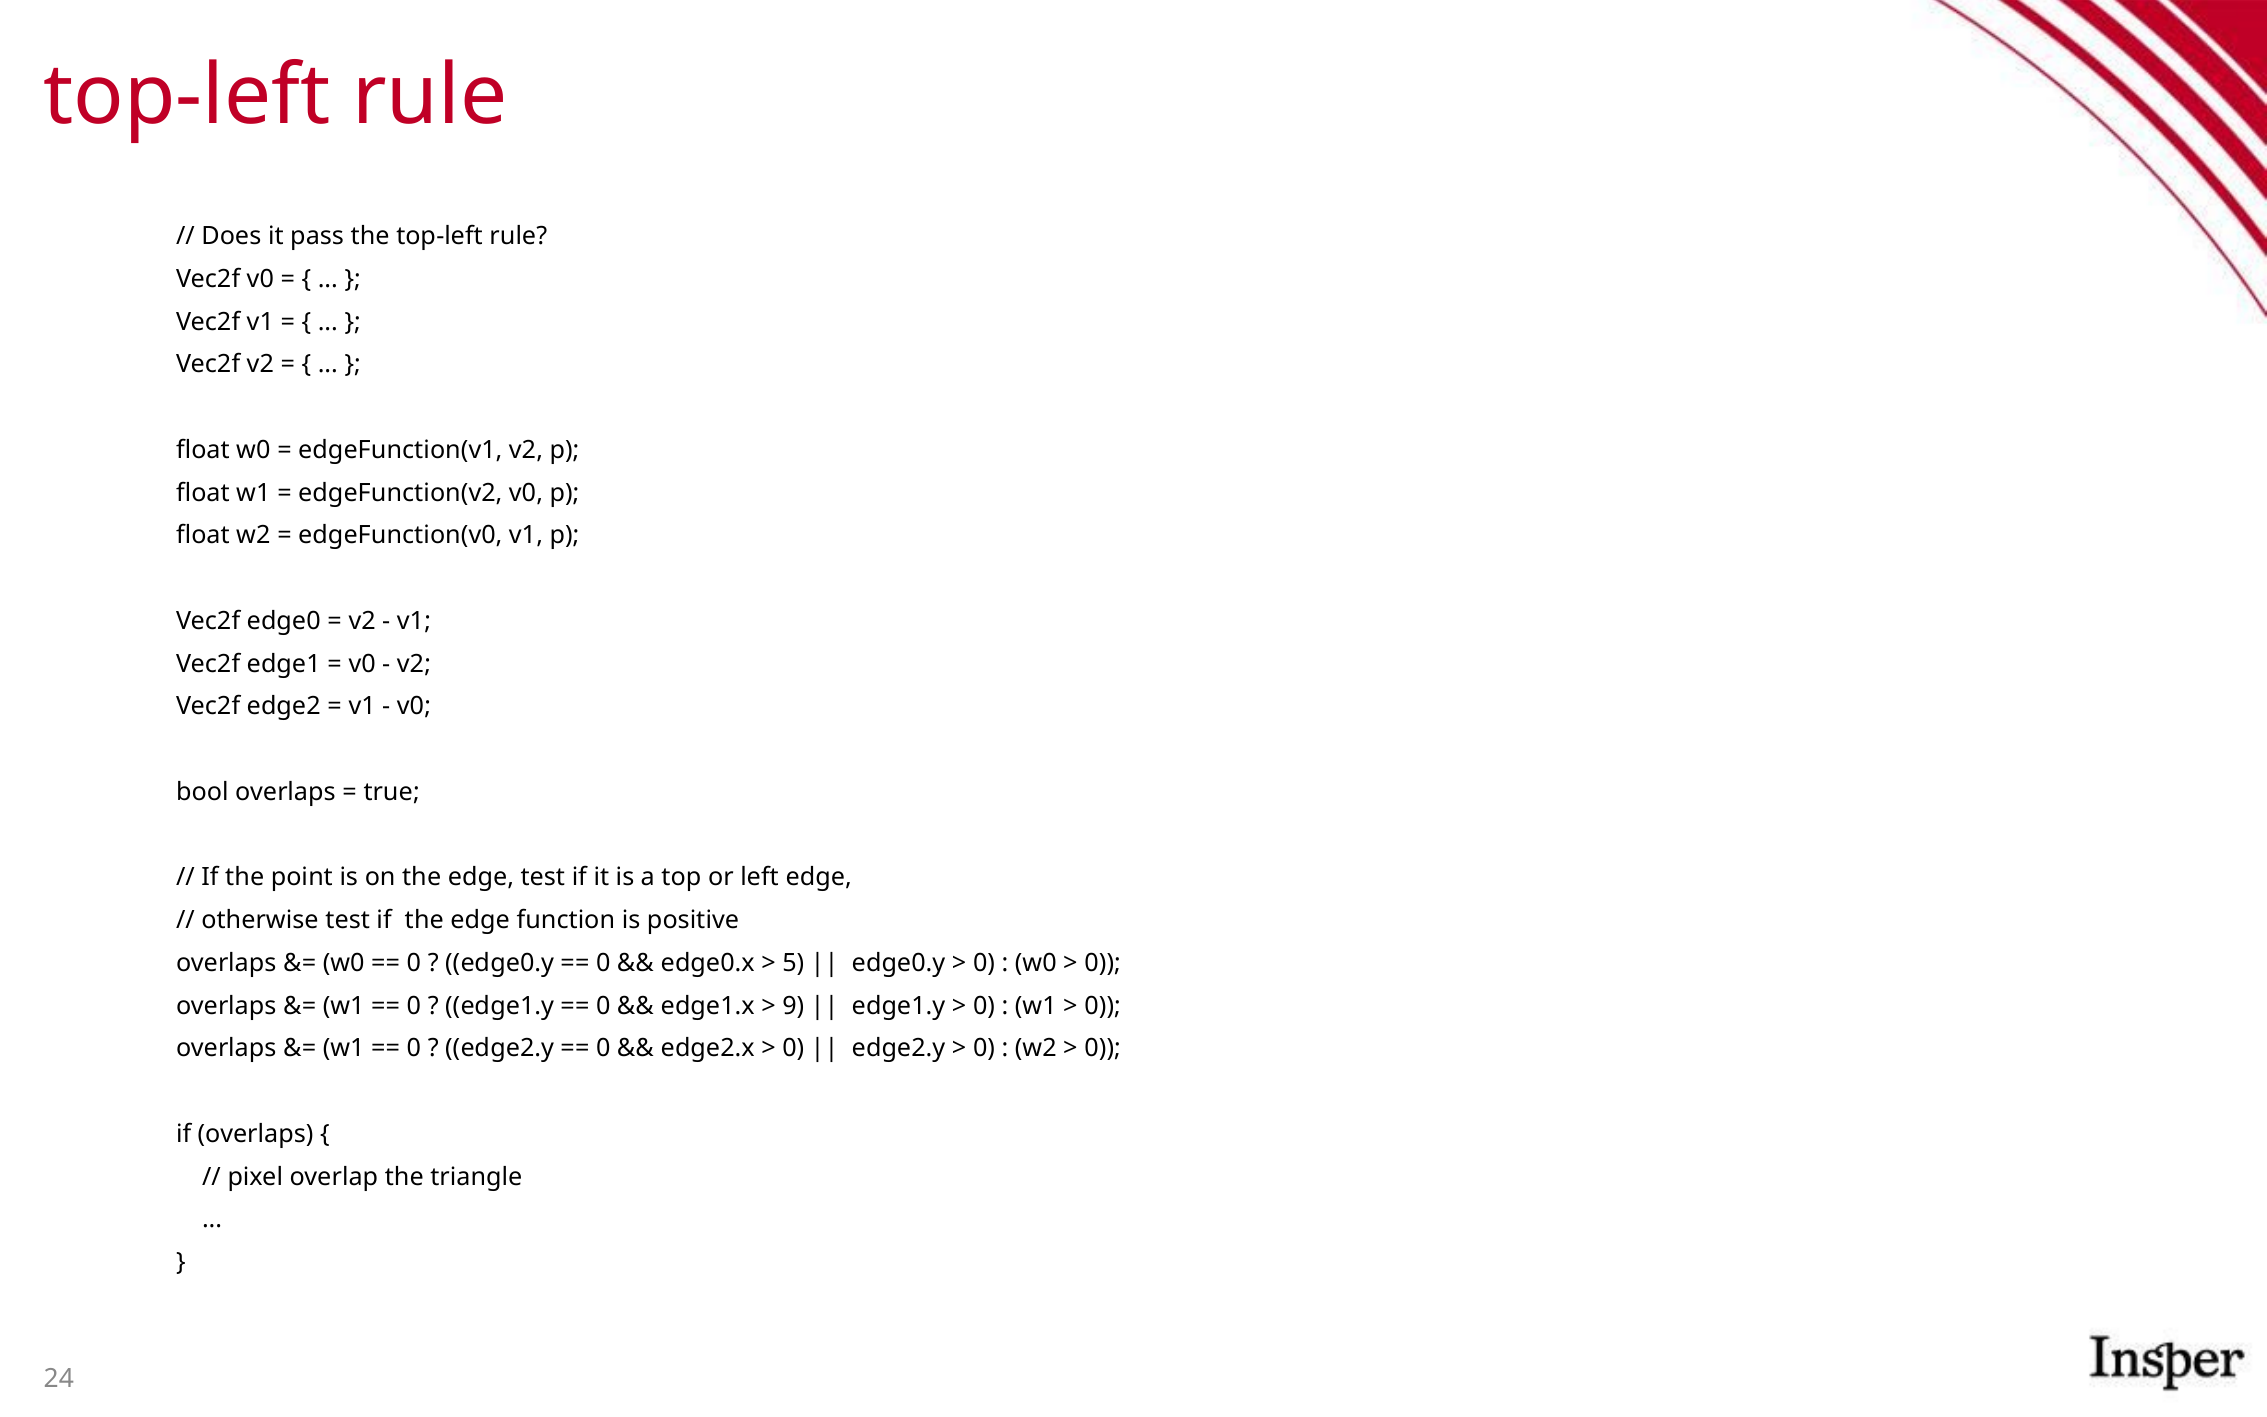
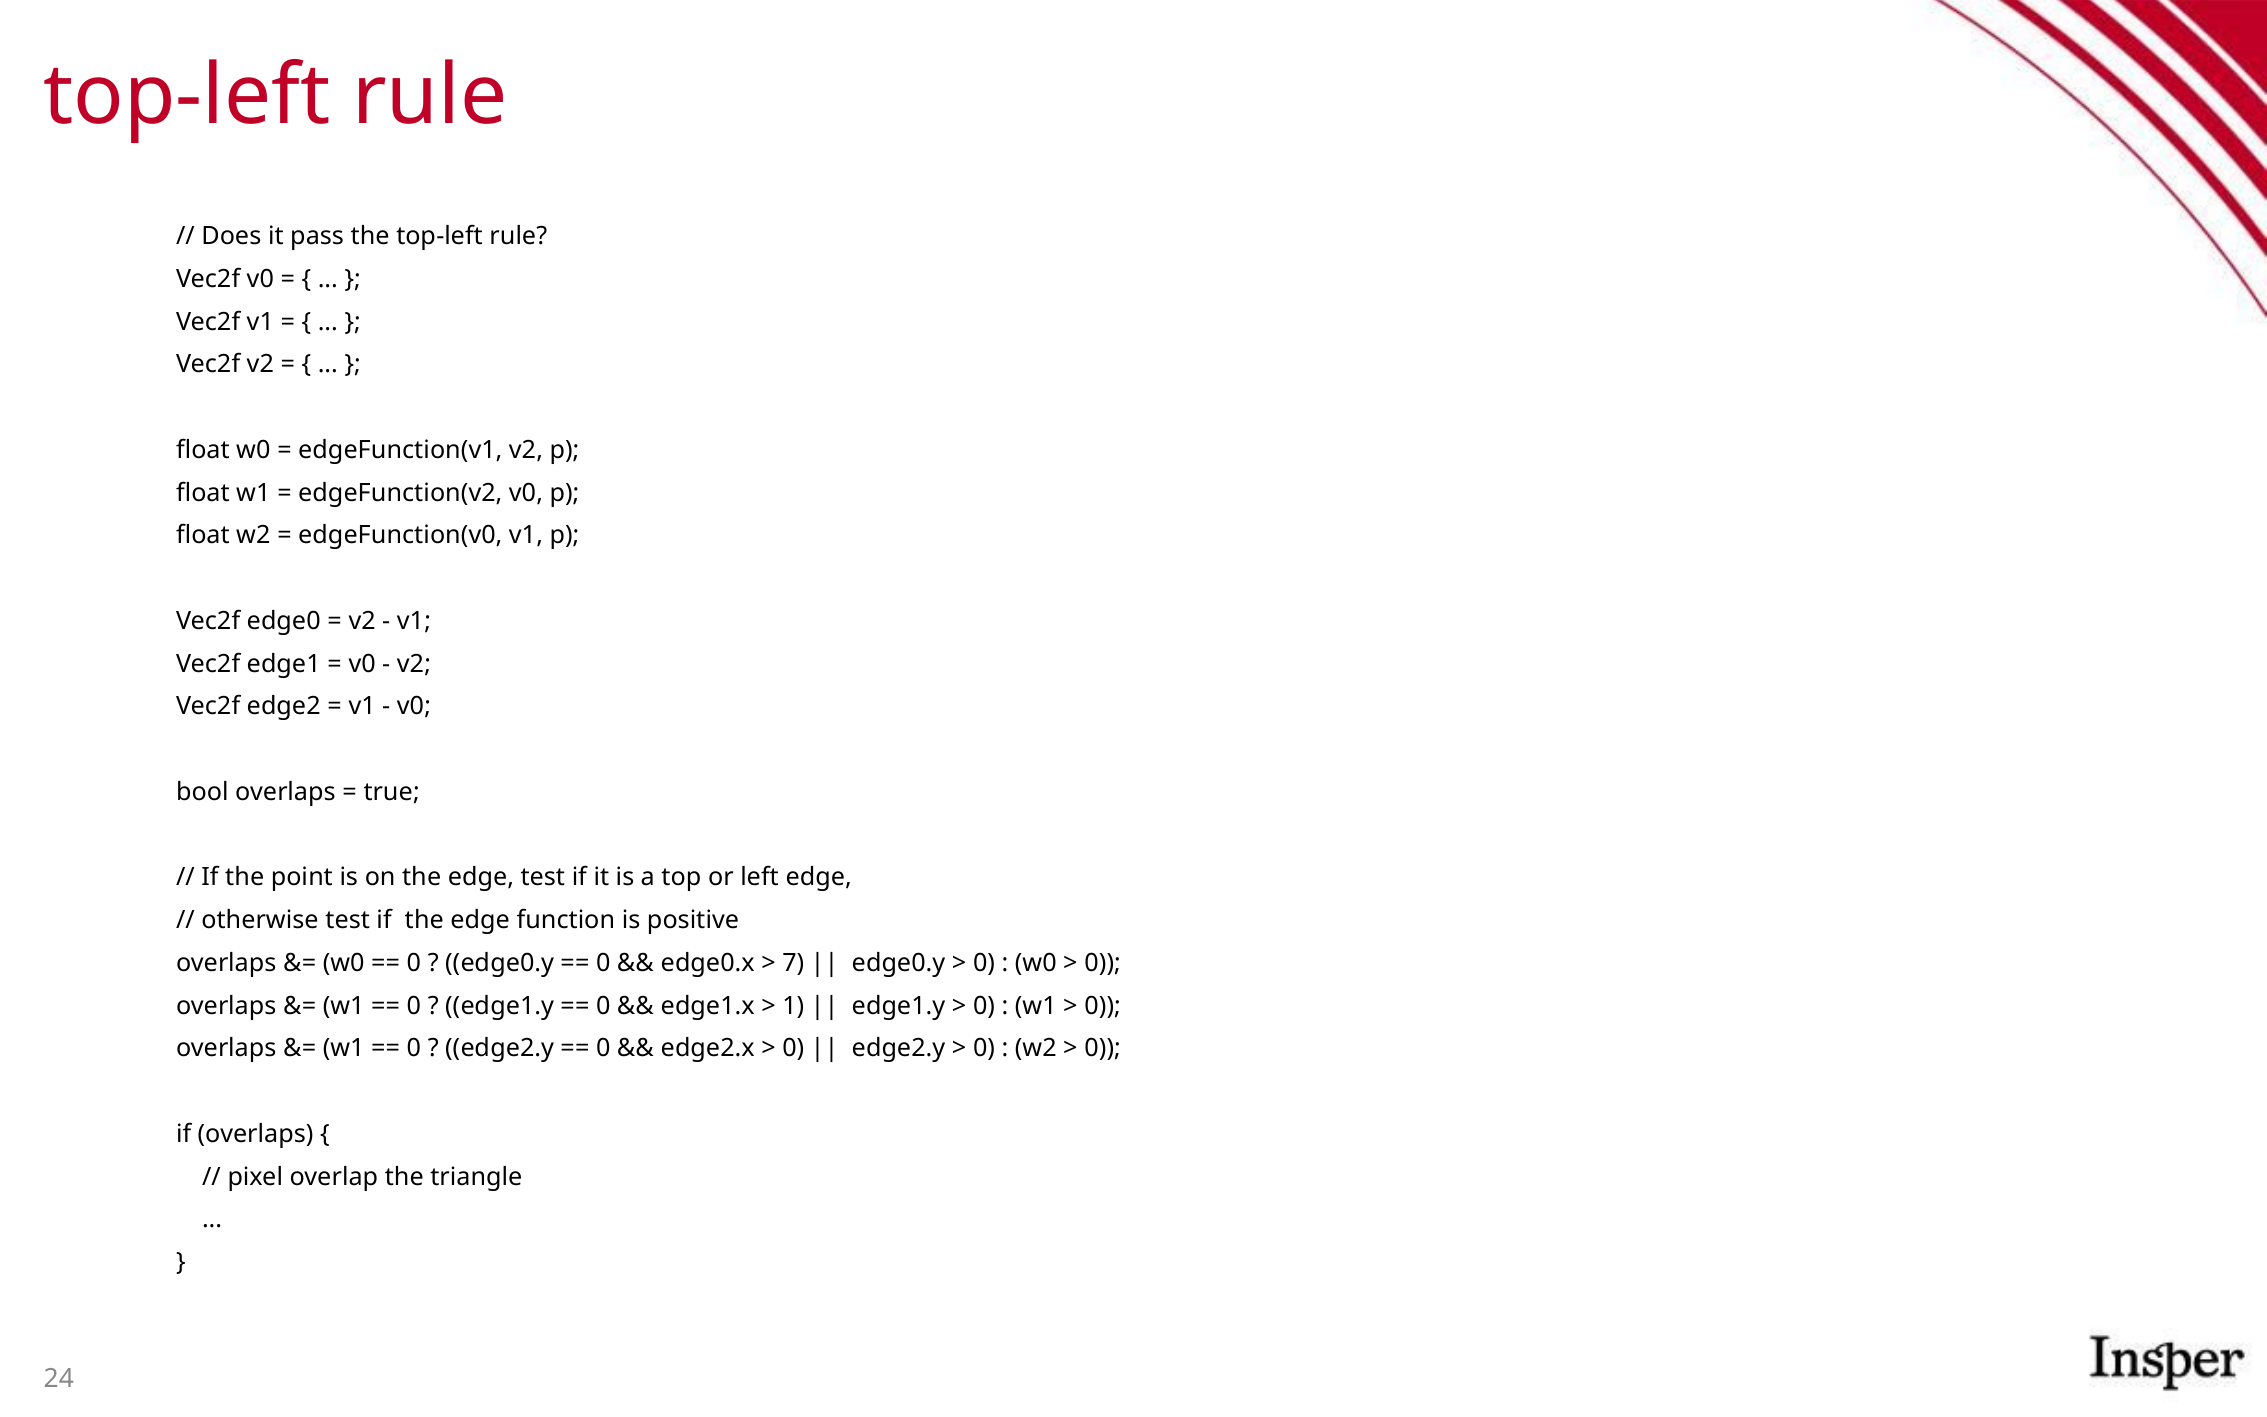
5: 5 -> 7 (793, 963)
9: 9 -> 1 (793, 1006)
